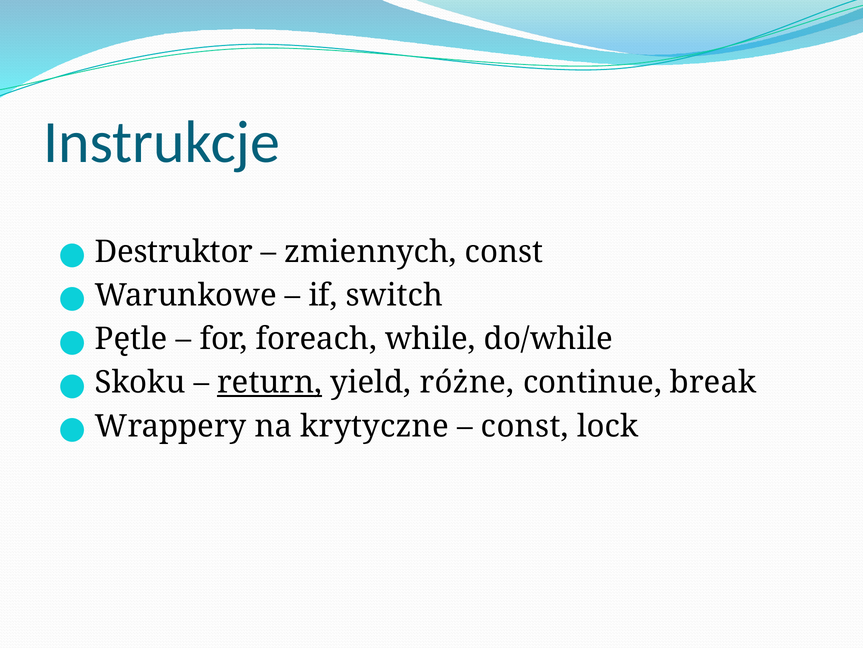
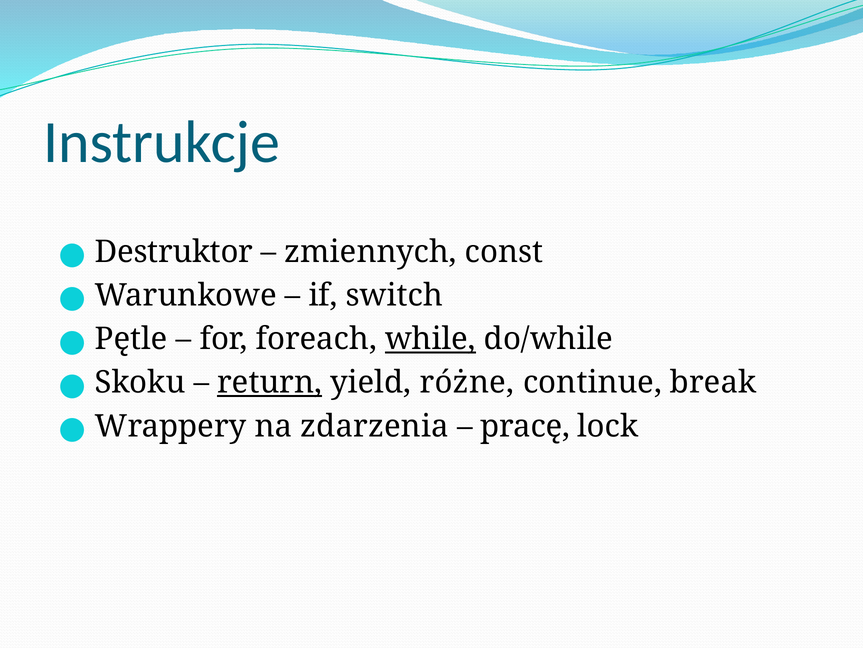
while underline: none -> present (430, 339)
krytyczne: krytyczne -> zdarzenia (375, 426)
const: const -> pracę (525, 426)
